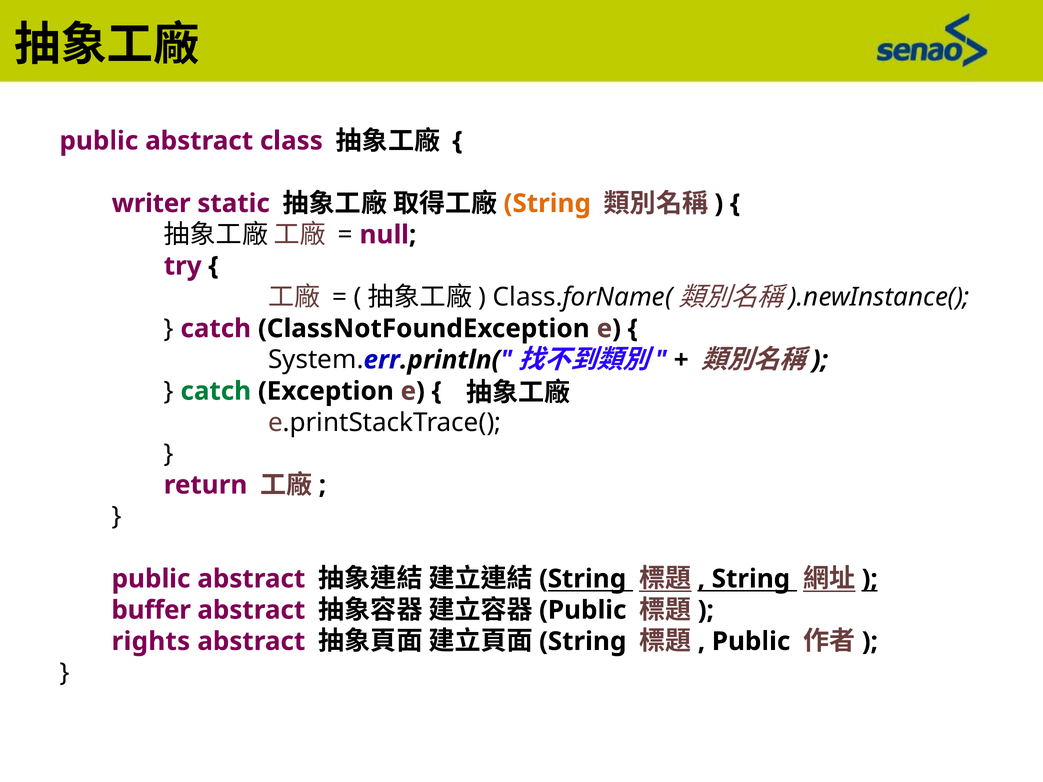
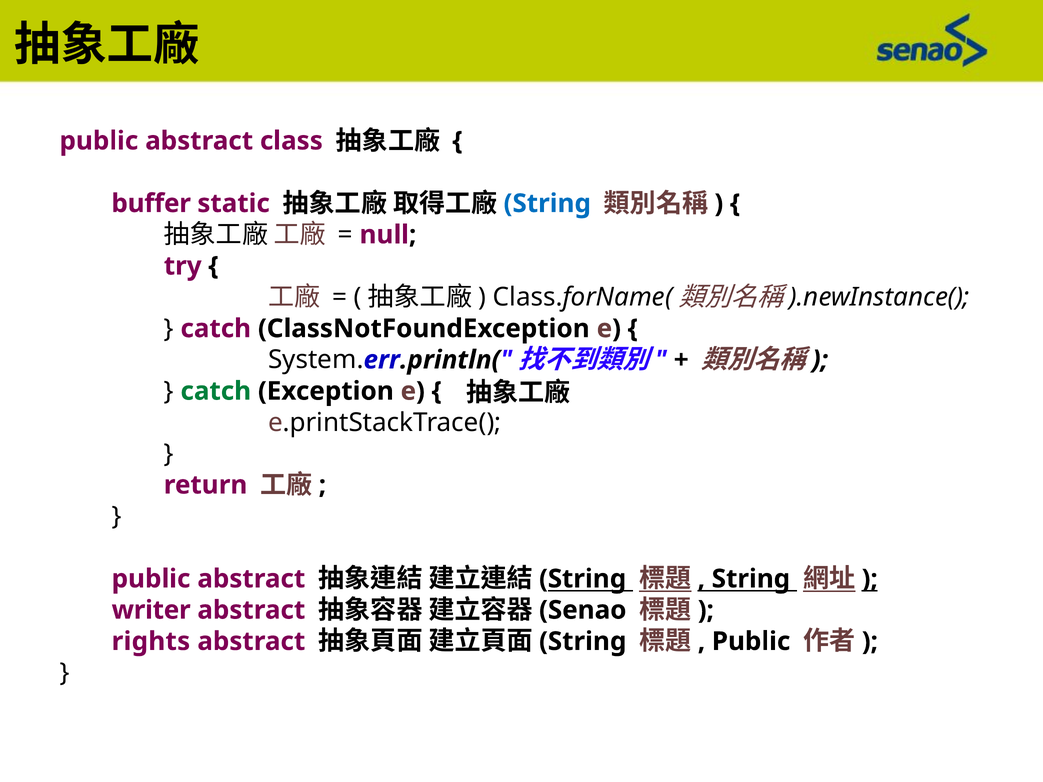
writer: writer -> buffer (151, 204)
String colour: orange -> blue (547, 204)
buffer: buffer -> writer (151, 610)
Public: Public -> Senao (583, 610)
